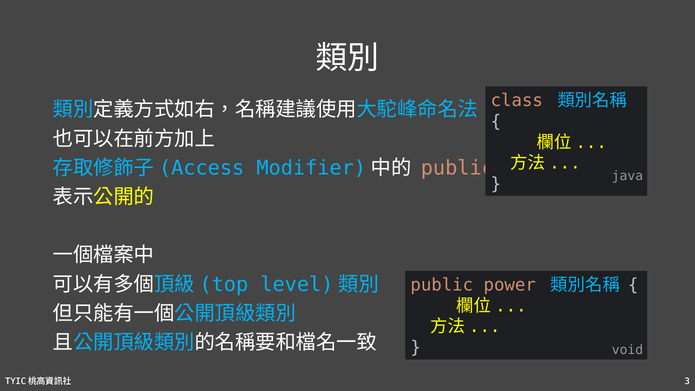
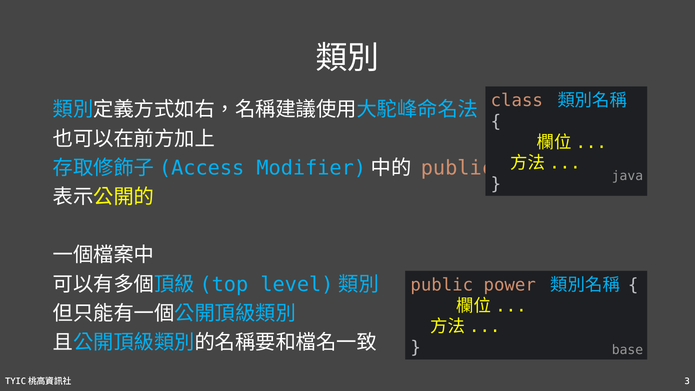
void: void -> base (627, 350)
